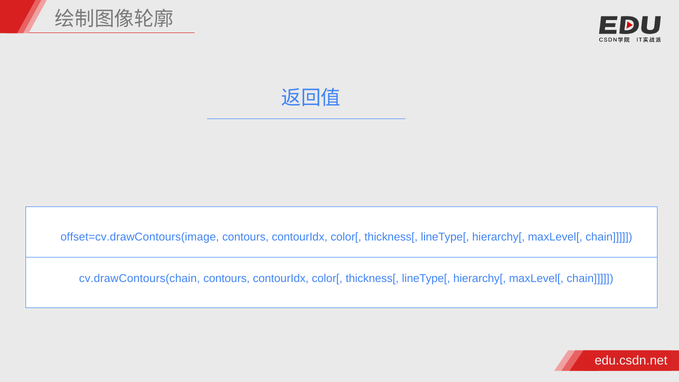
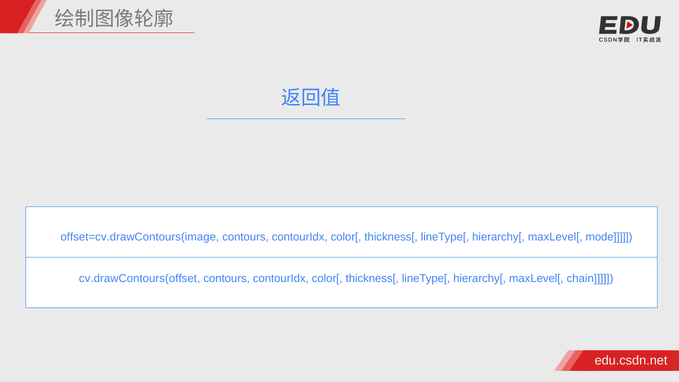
chain: chain -> mode (609, 237)
cv.drawContours(chain: cv.drawContours(chain -> cv.drawContours(offset (140, 278)
